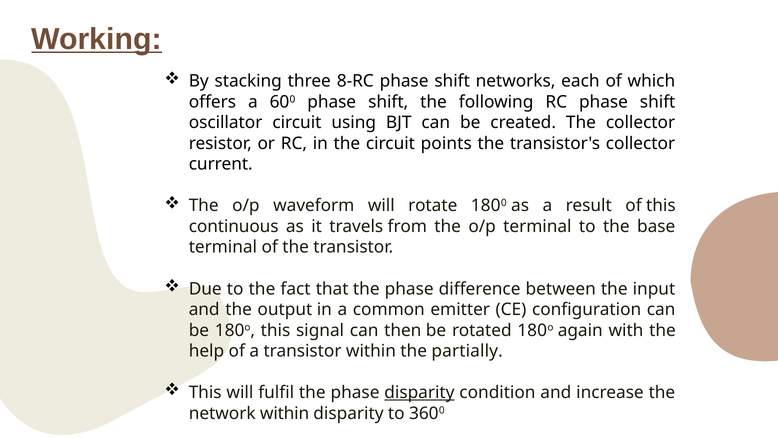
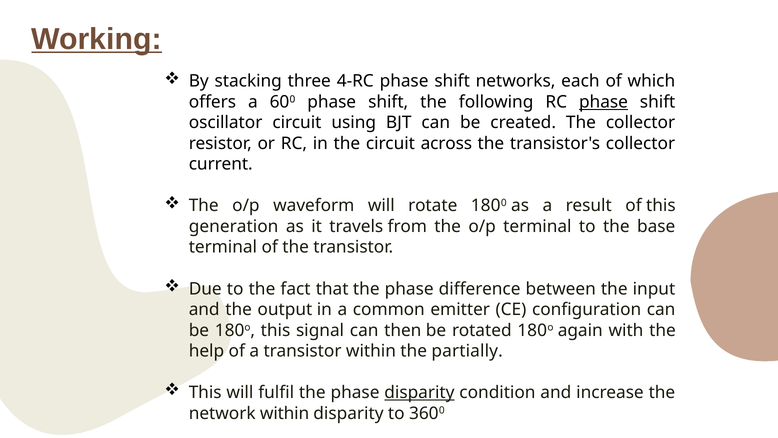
8-RC: 8-RC -> 4-RC (355, 81)
phase underline: none -> present (603, 102)
points: points -> across (446, 143)
continuous: continuous -> generation (234, 226)
